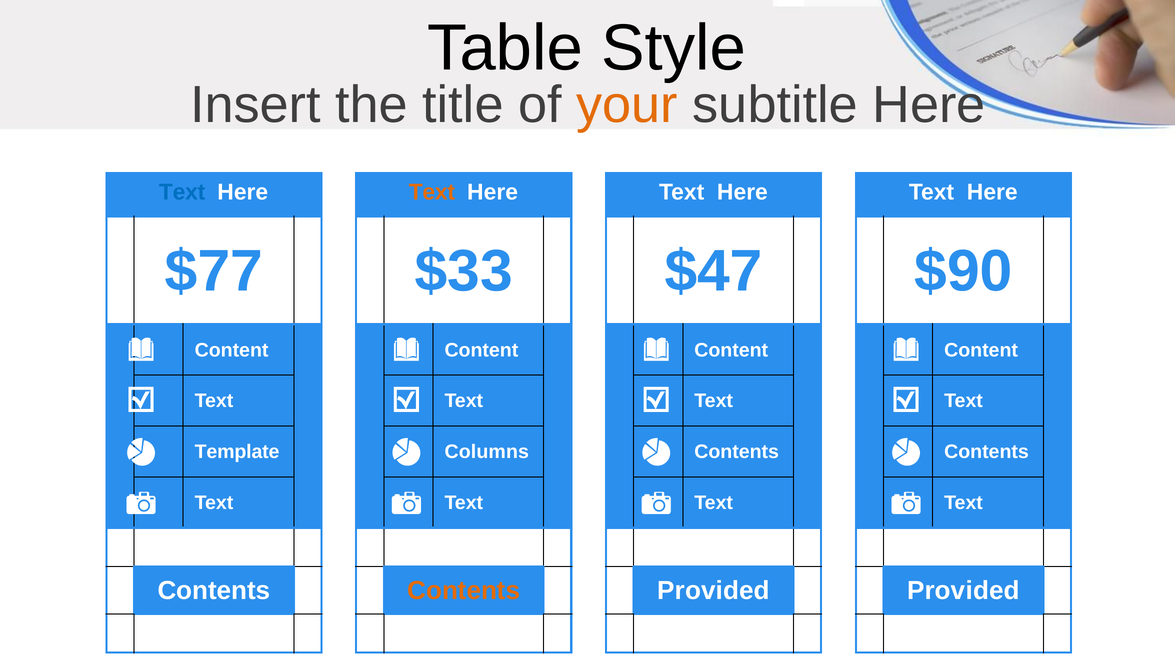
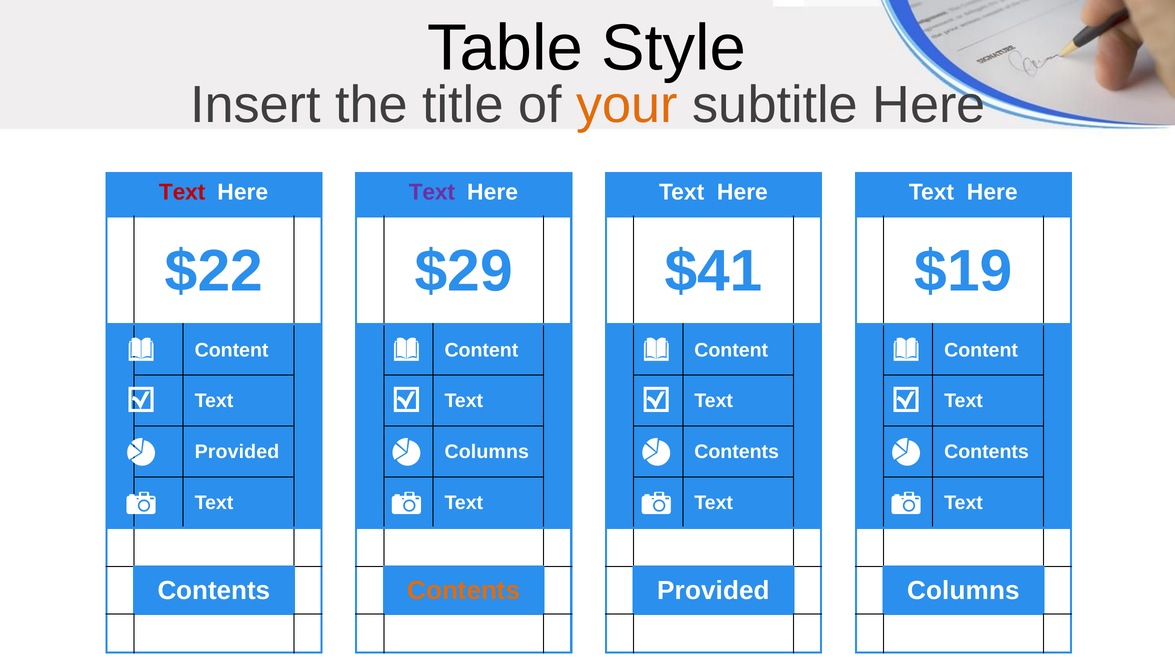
Text colour: blue -> red (182, 192)
Text colour: orange -> purple (432, 192)
$77: $77 -> $22 (214, 271)
$33: $33 -> $29 (464, 271)
$47: $47 -> $41 (714, 271)
$90: $90 -> $19 (963, 271)
Template: Template -> Provided (237, 452)
Provided: Provided -> Columns (963, 591)
